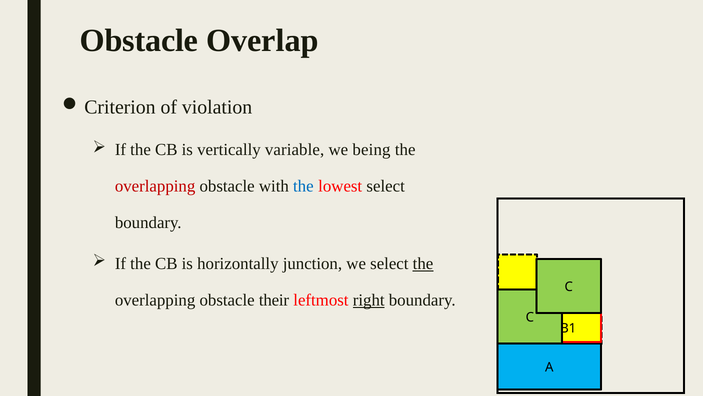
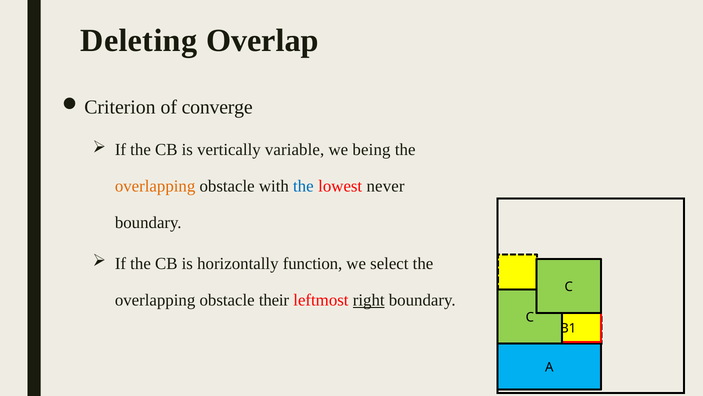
Obstacle: Obstacle -> Deleting (139, 40)
violation: violation -> converge (217, 107)
overlapping colour: red -> orange (155, 186)
lowest select: select -> never (386, 186)
junction: junction -> function (312, 263)
the underline: present -> none (423, 263)
